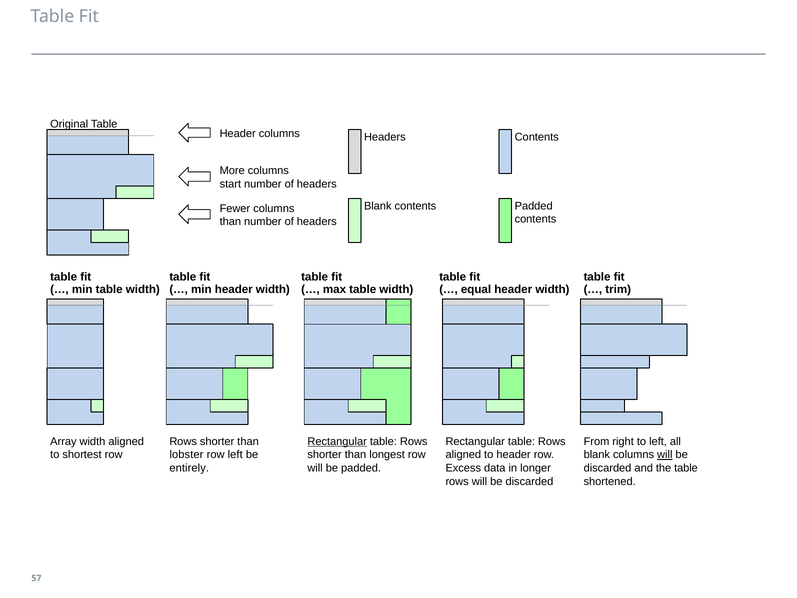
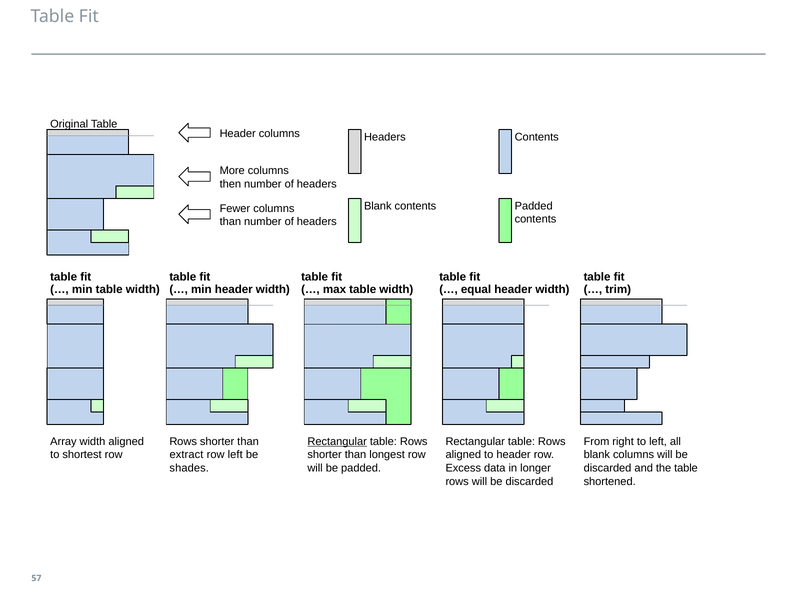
start: start -> then (230, 184)
lobster: lobster -> extract (186, 455)
will underline: present -> none (665, 455)
entirely: entirely -> shades (189, 468)
